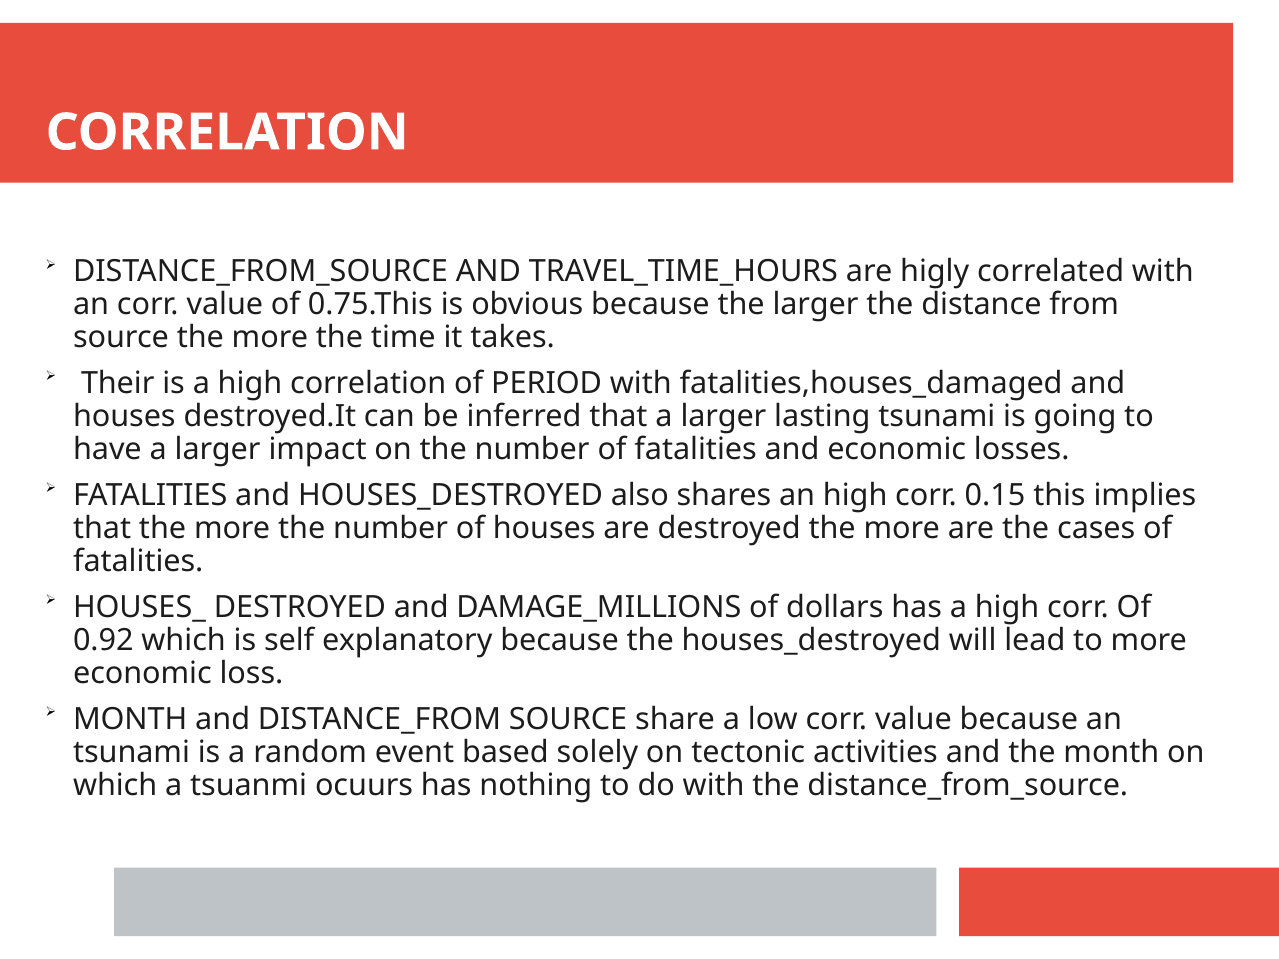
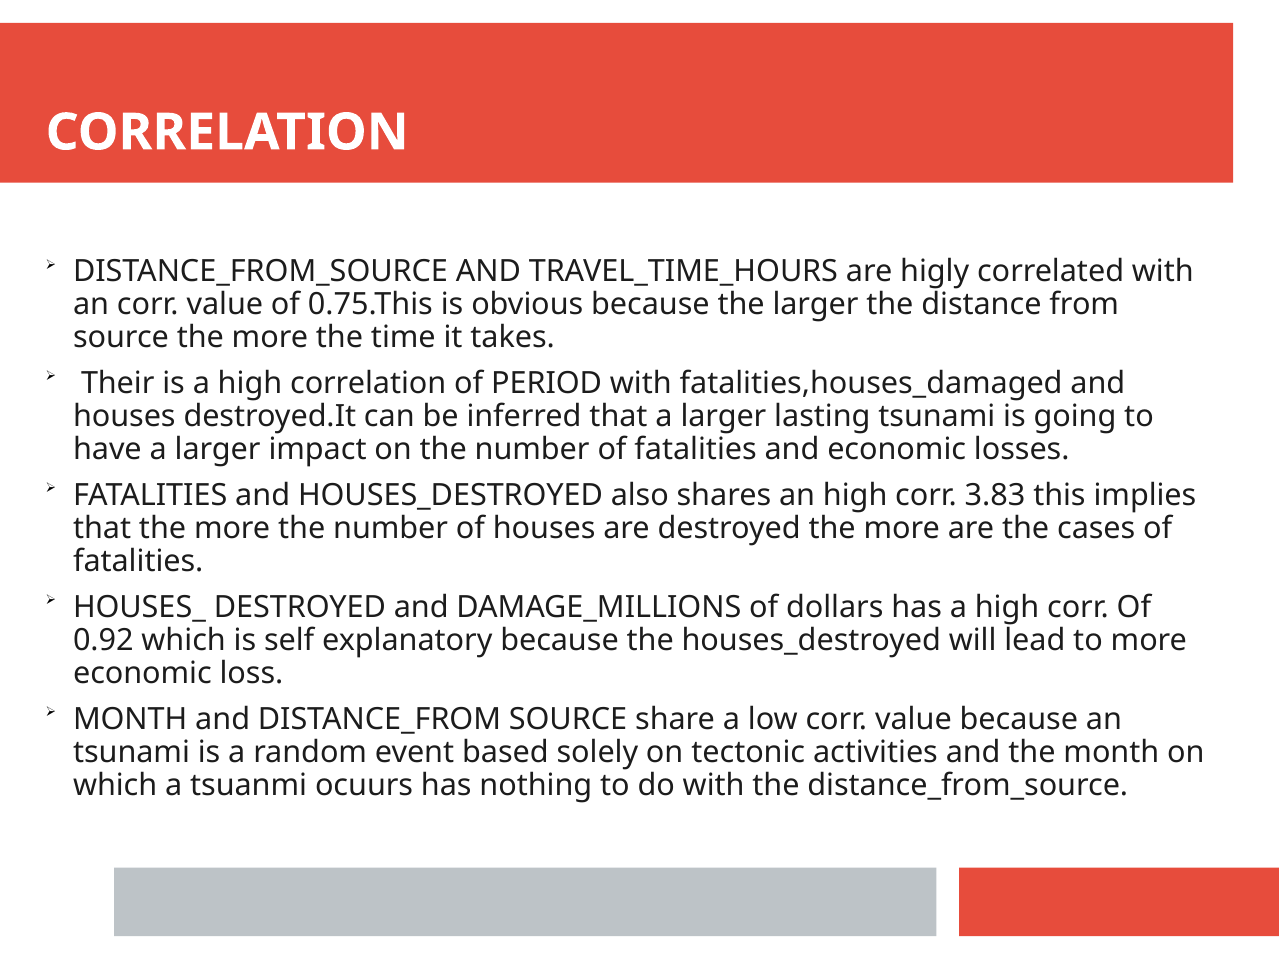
0.15: 0.15 -> 3.83 (995, 495)
